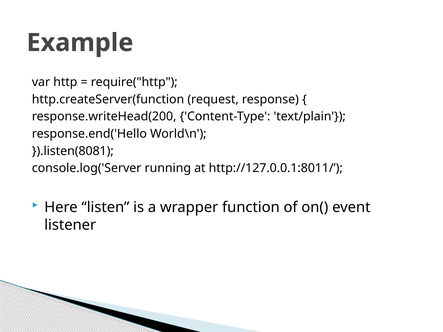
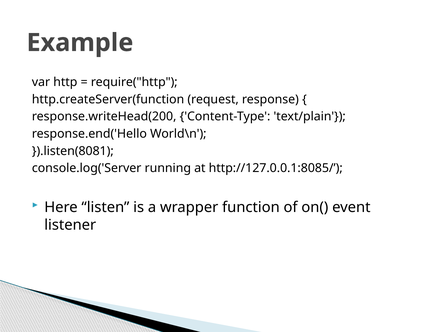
http://127.0.0.1:8011/: http://127.0.0.1:8011/ -> http://127.0.0.1:8085/ (276, 168)
